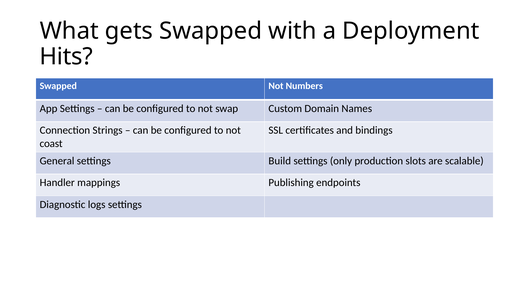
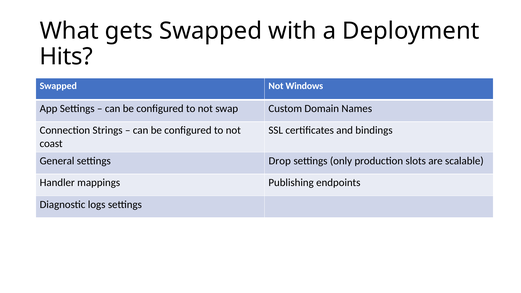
Numbers: Numbers -> Windows (304, 86)
Build: Build -> Drop (280, 161)
